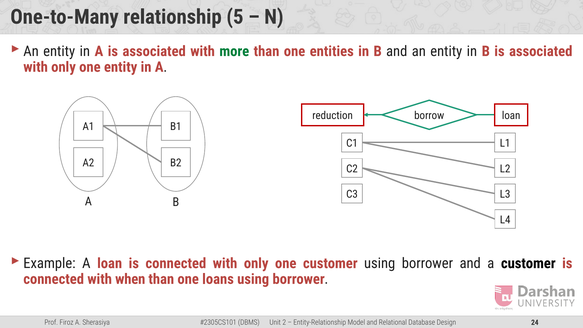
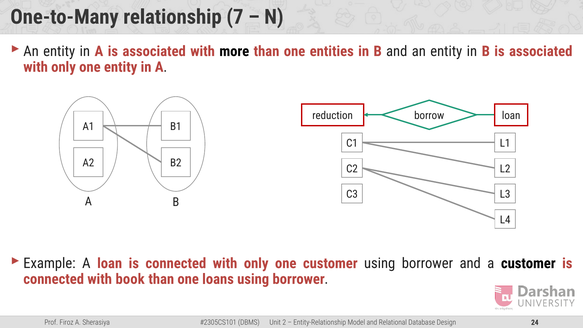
5: 5 -> 7 (235, 17)
more colour: green -> black (234, 51)
when: when -> book (130, 279)
